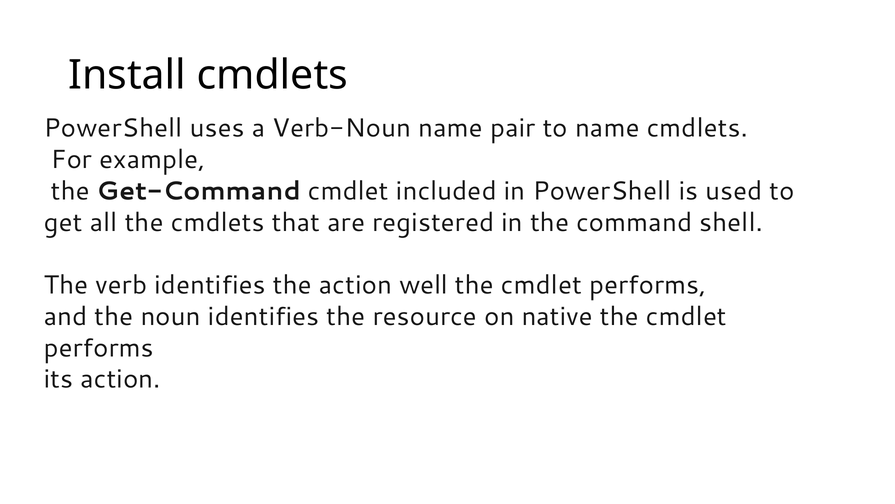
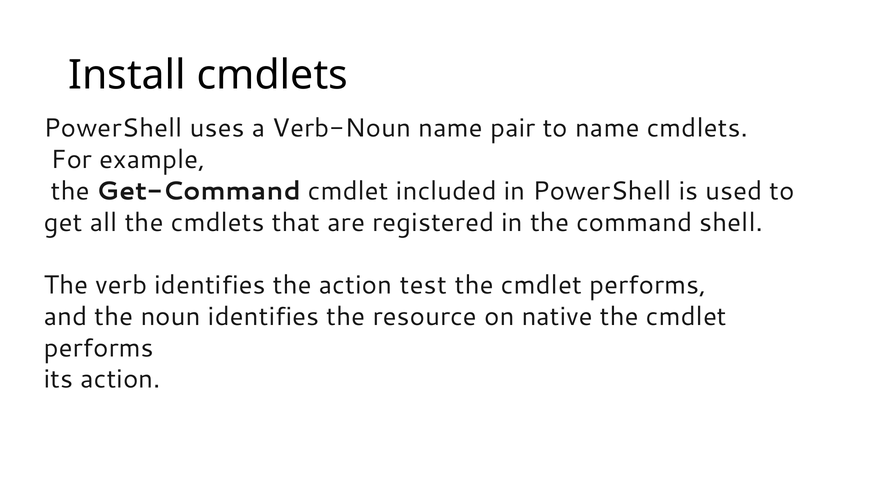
well: well -> test (423, 285)
